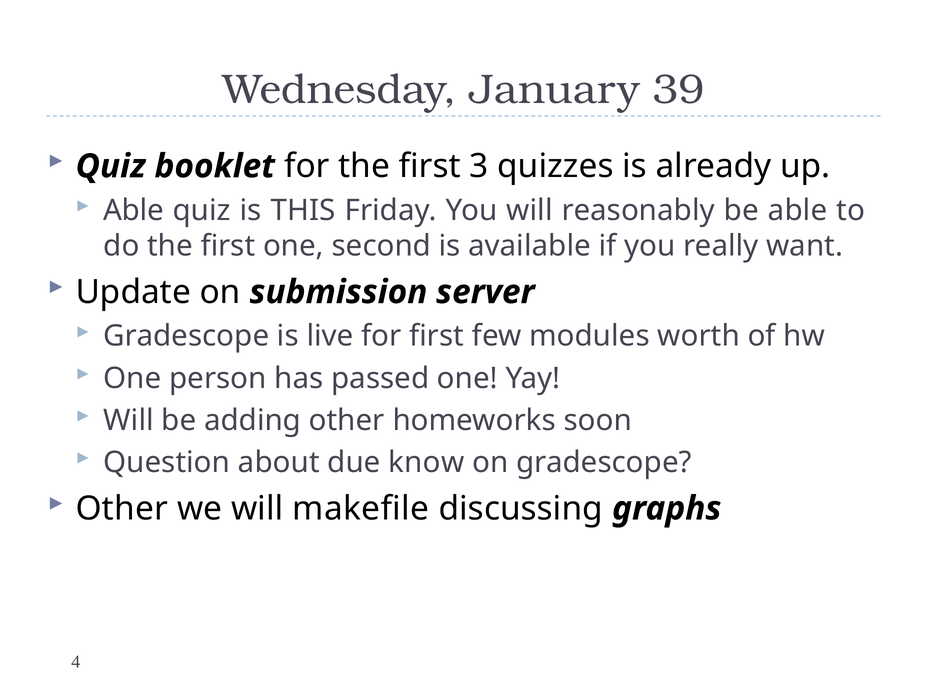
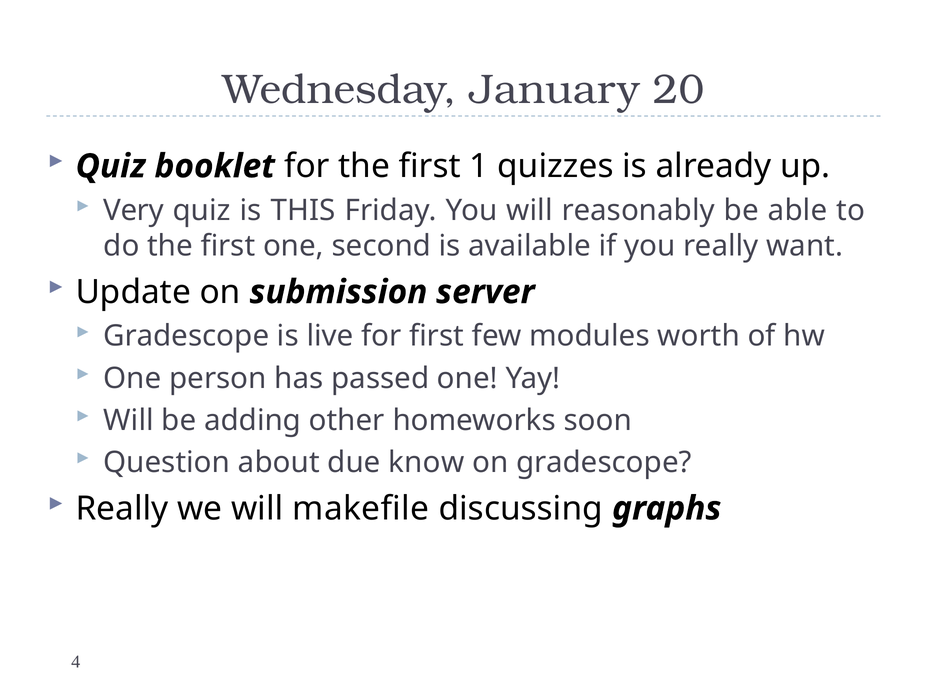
39: 39 -> 20 (679, 89)
3: 3 -> 1 (479, 166)
Able: Able -> Very (134, 210)
Other: Other -> Really (122, 508)
